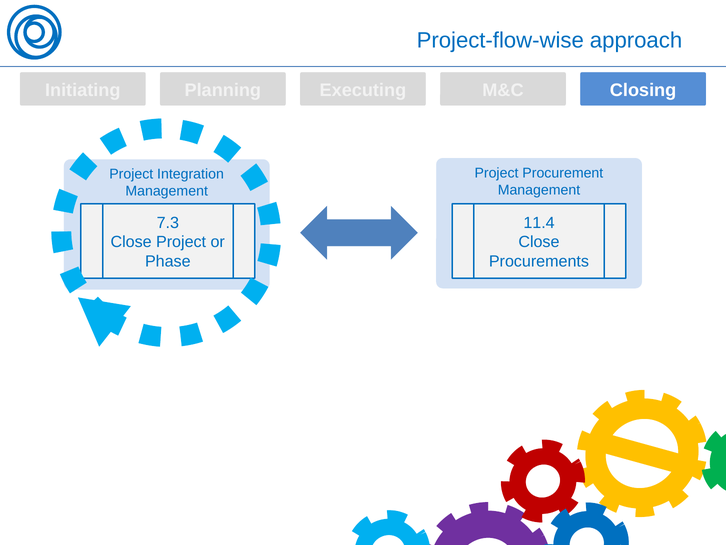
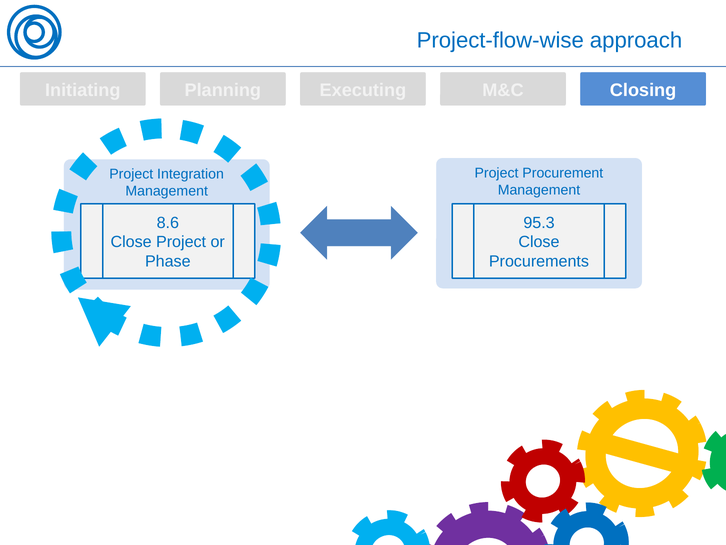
7.3: 7.3 -> 8.6 (168, 223)
11.4: 11.4 -> 95.3 (539, 223)
